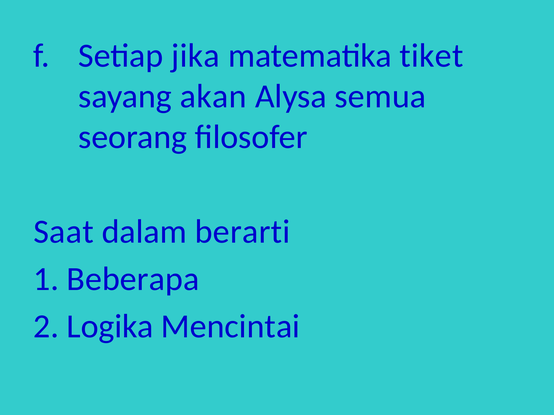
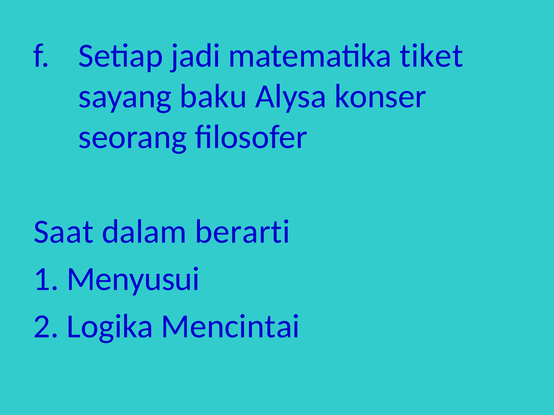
jika: jika -> jadi (196, 56)
akan: akan -> baku (213, 96)
semua: semua -> konser (380, 96)
Beberapa: Beberapa -> Menyusui (133, 279)
